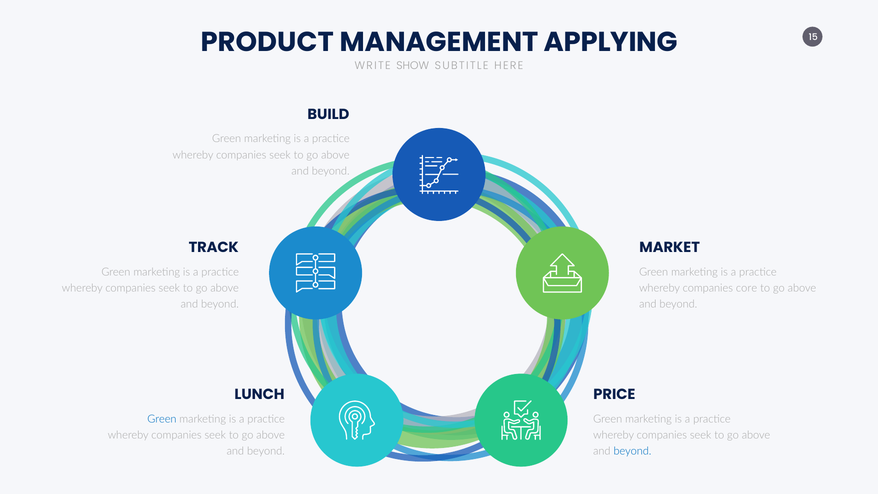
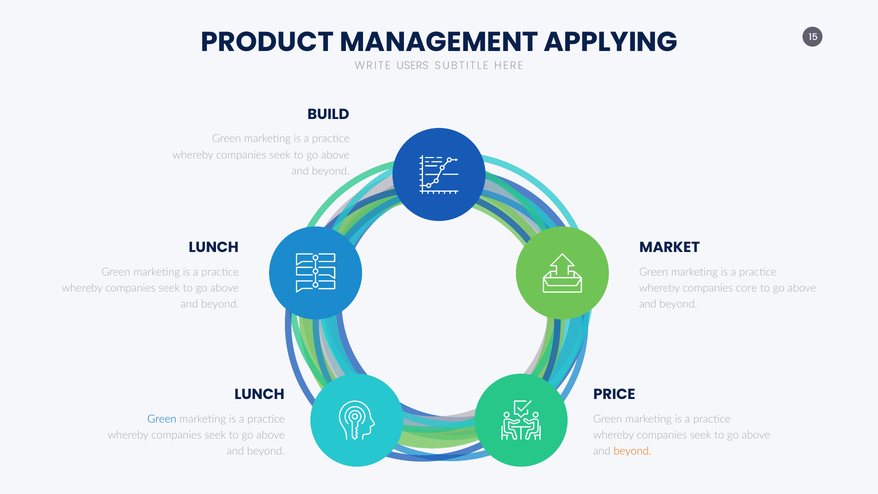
SHOW: SHOW -> USERS (413, 66)
TRACK: TRACK -> LUNCH (214, 247)
beyond colour: blue -> orange (632, 451)
